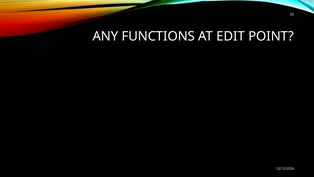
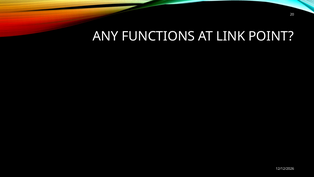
EDIT: EDIT -> LINK (231, 36)
